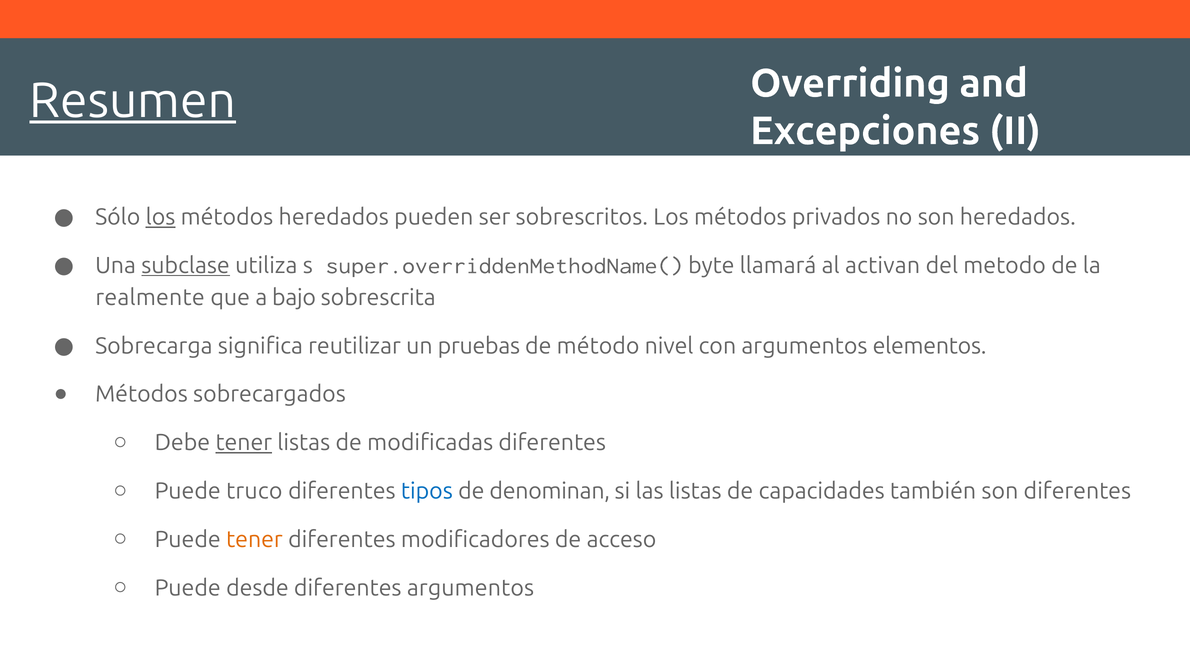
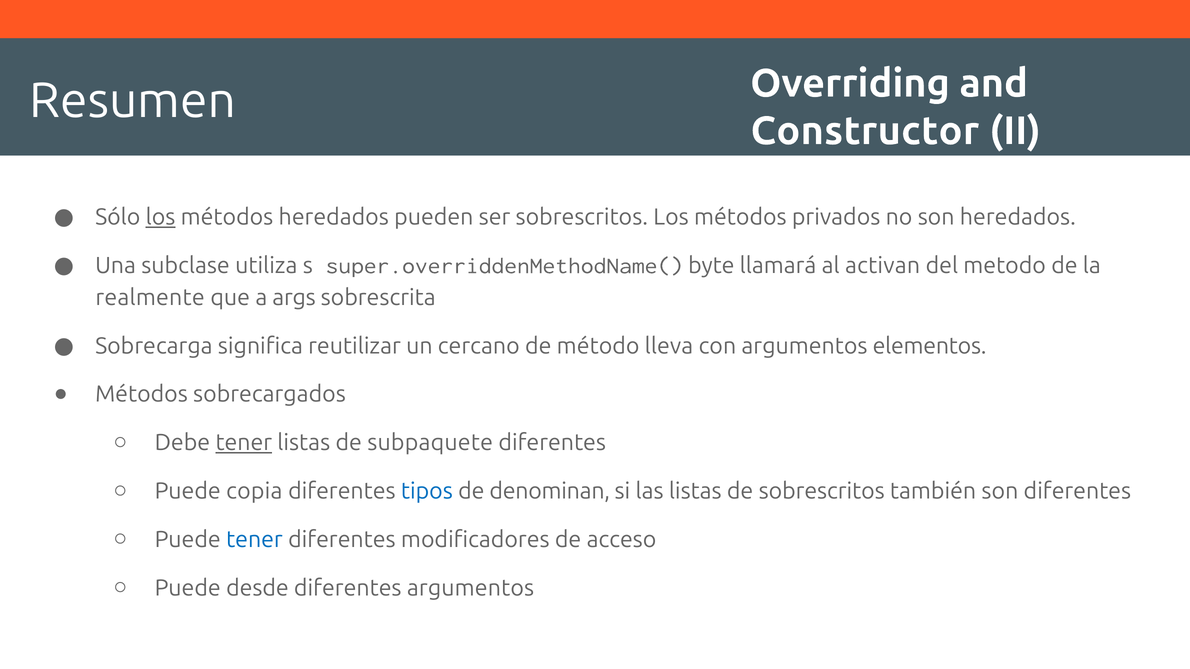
Resumen underline: present -> none (133, 101)
Excepciones: Excepciones -> Constructor (865, 131)
subclase underline: present -> none (186, 266)
bajo: bajo -> args (294, 298)
pruebas: pruebas -> cercano (479, 346)
nivel: nivel -> lleva (669, 346)
modificadas: modificadas -> subpaquete (430, 443)
truco: truco -> copia (254, 491)
de capacidades: capacidades -> sobrescritos (822, 491)
tener colour: orange -> blue (254, 540)
